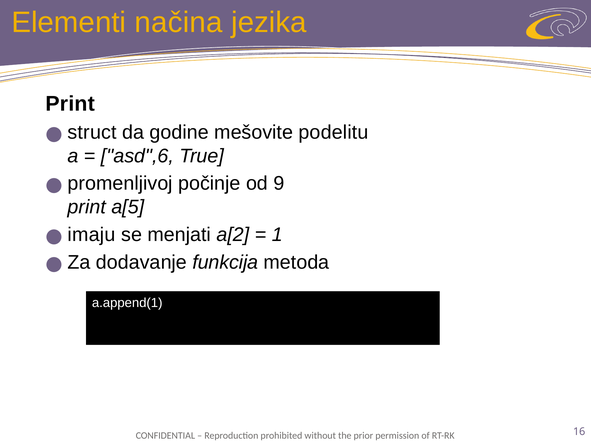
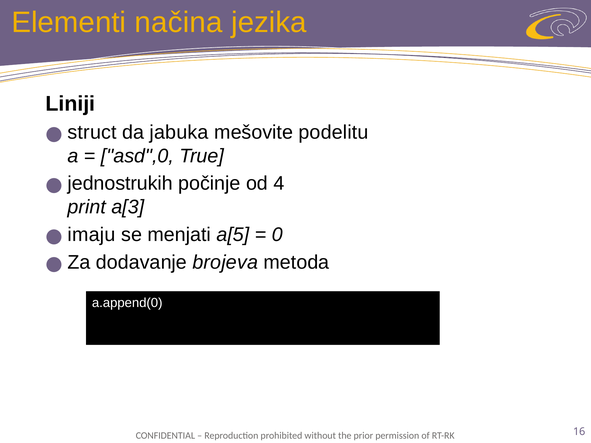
Print: Print -> Liniji (70, 104)
godine: godine -> jabuka (179, 132)
asd",6: asd",6 -> asd",0 (137, 156)
promenljivoj: promenljivoj -> jednostrukih (120, 184)
9: 9 -> 4 (279, 184)
a[5: a[5 -> a[3 (128, 207)
a[2: a[2 -> a[5 (233, 235)
1: 1 -> 0 (277, 235)
funkcija: funkcija -> brojeva (225, 262)
a.append(1: a.append(1 -> a.append(0 (127, 303)
